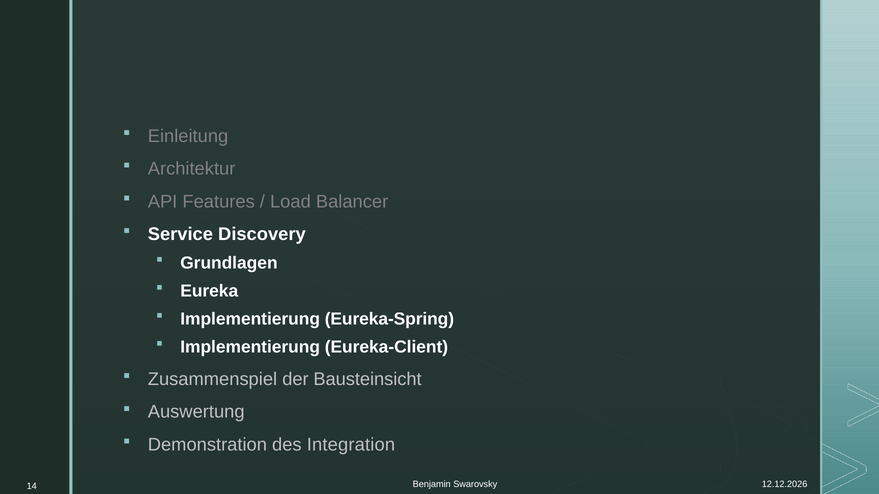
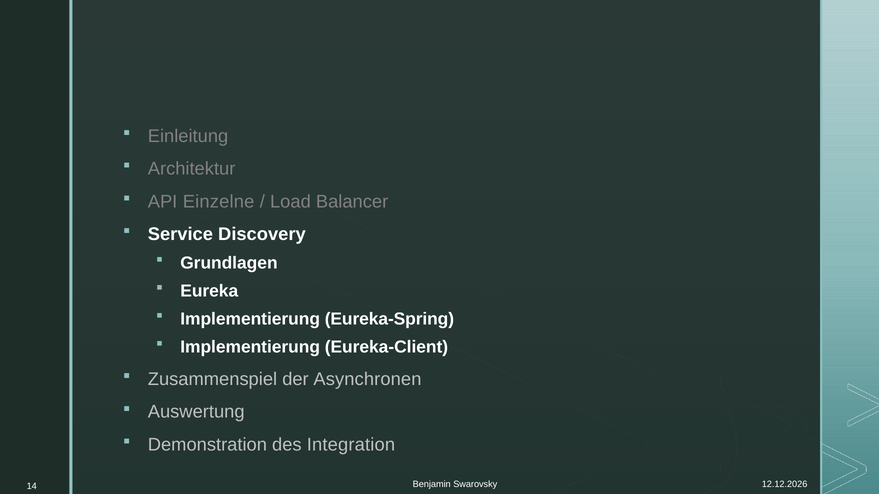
Features: Features -> Einzelne (219, 202)
Bausteinsicht: Bausteinsicht -> Asynchronen (367, 380)
